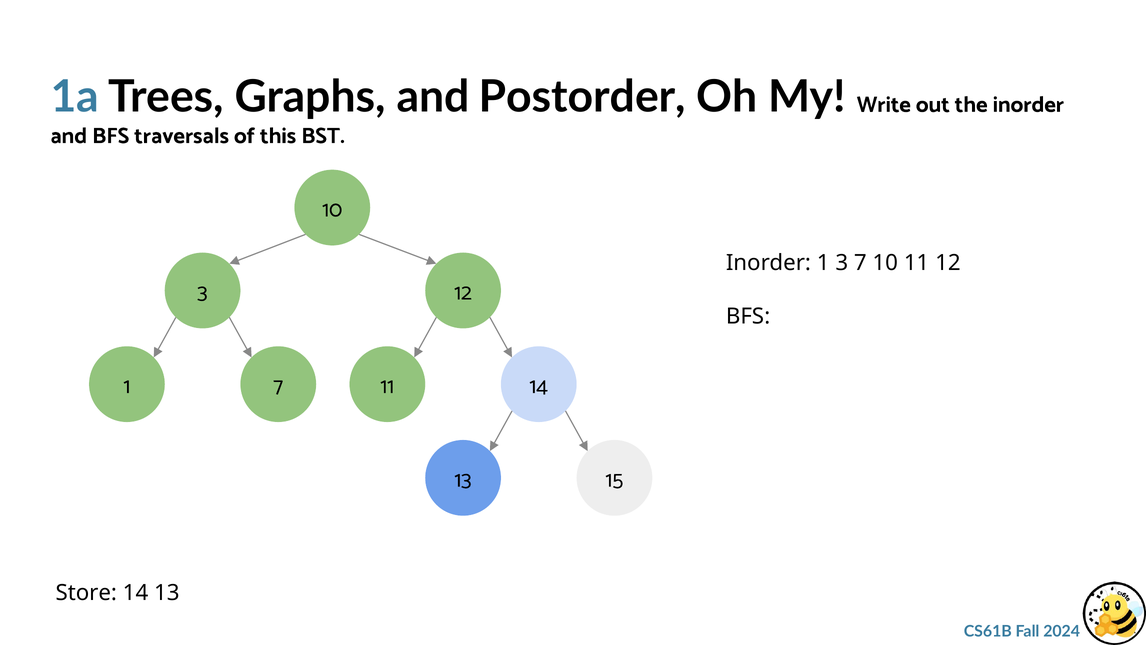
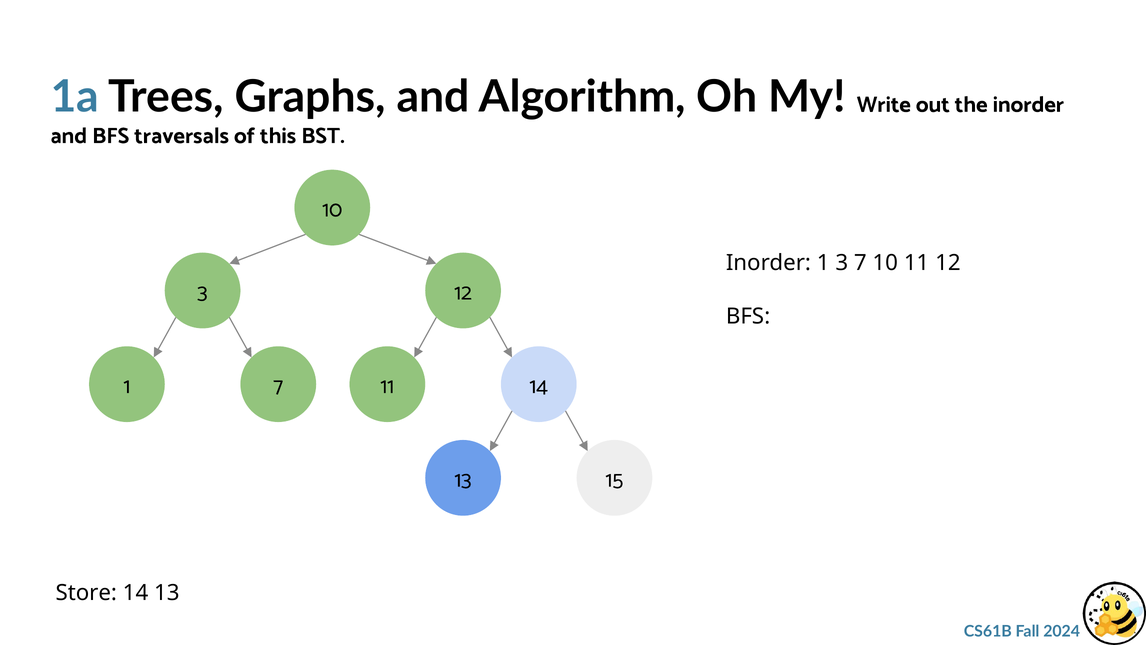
Postorder: Postorder -> Algorithm (582, 97)
